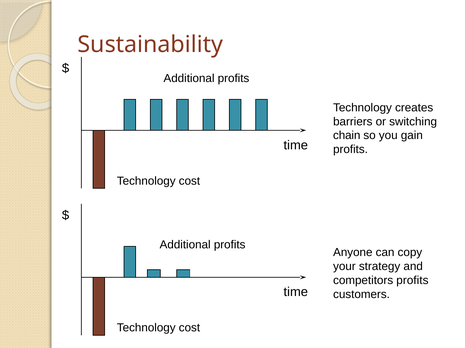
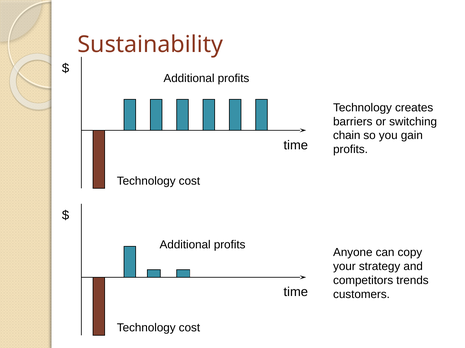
competitors profits: profits -> trends (412, 281)
